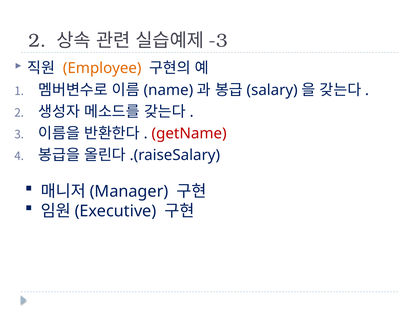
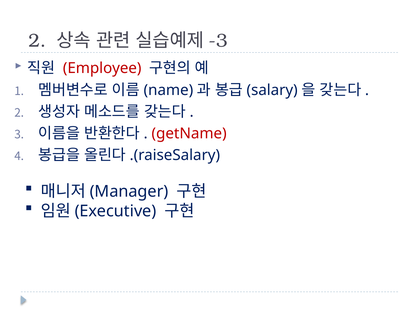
Employee colour: orange -> red (102, 68)
